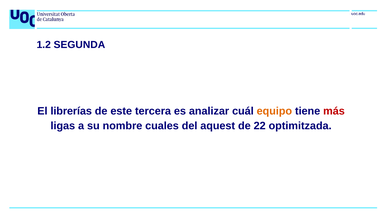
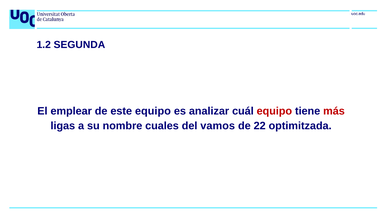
librerías: librerías -> emplear (71, 111)
este tercera: tercera -> equipo (153, 111)
equipo colour: orange -> red (274, 111)
aquest: aquest -> vamos (218, 126)
